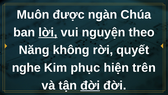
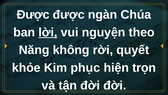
Muôn: Muôn -> Được (33, 15)
nghe: nghe -> khỏe (26, 67)
trên: trên -> trọn (144, 67)
đời underline: present -> none (90, 85)
